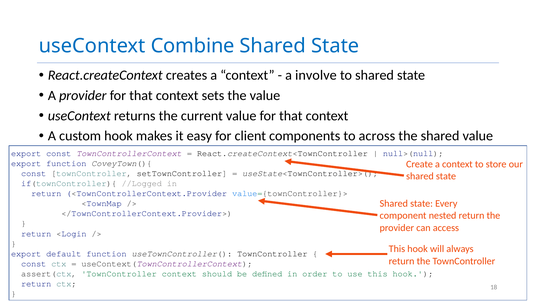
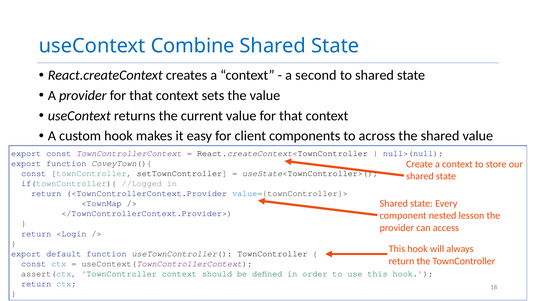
involve: involve -> second (316, 75)
nested return: return -> lesson (471, 216)
